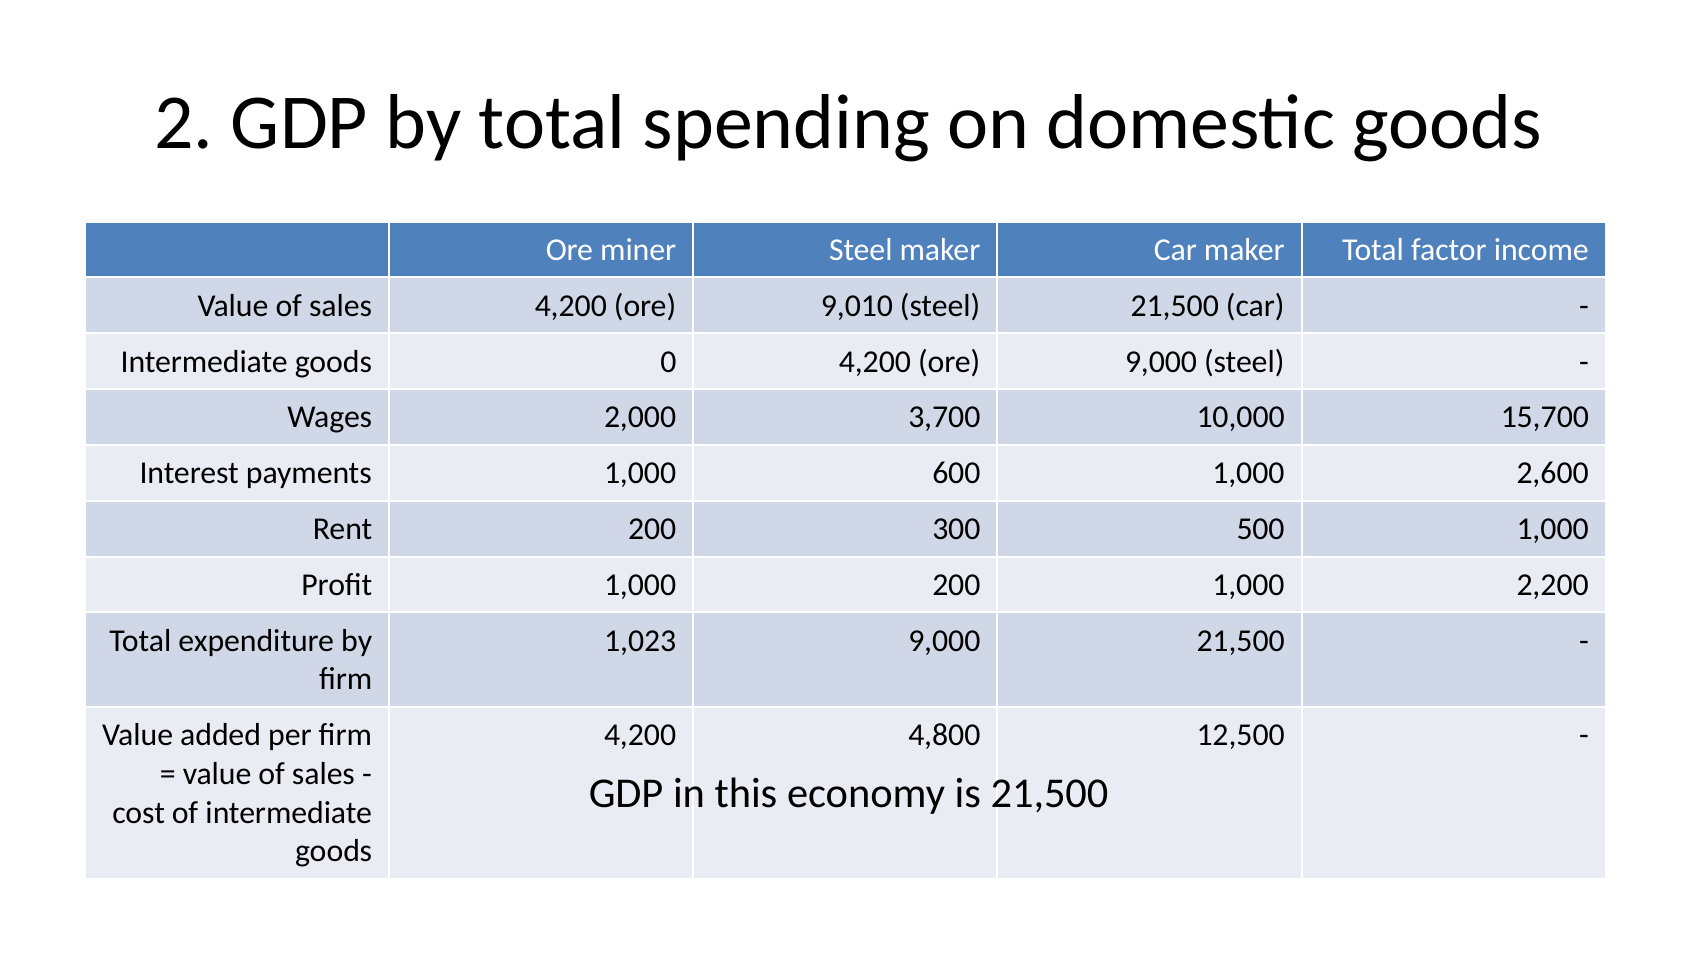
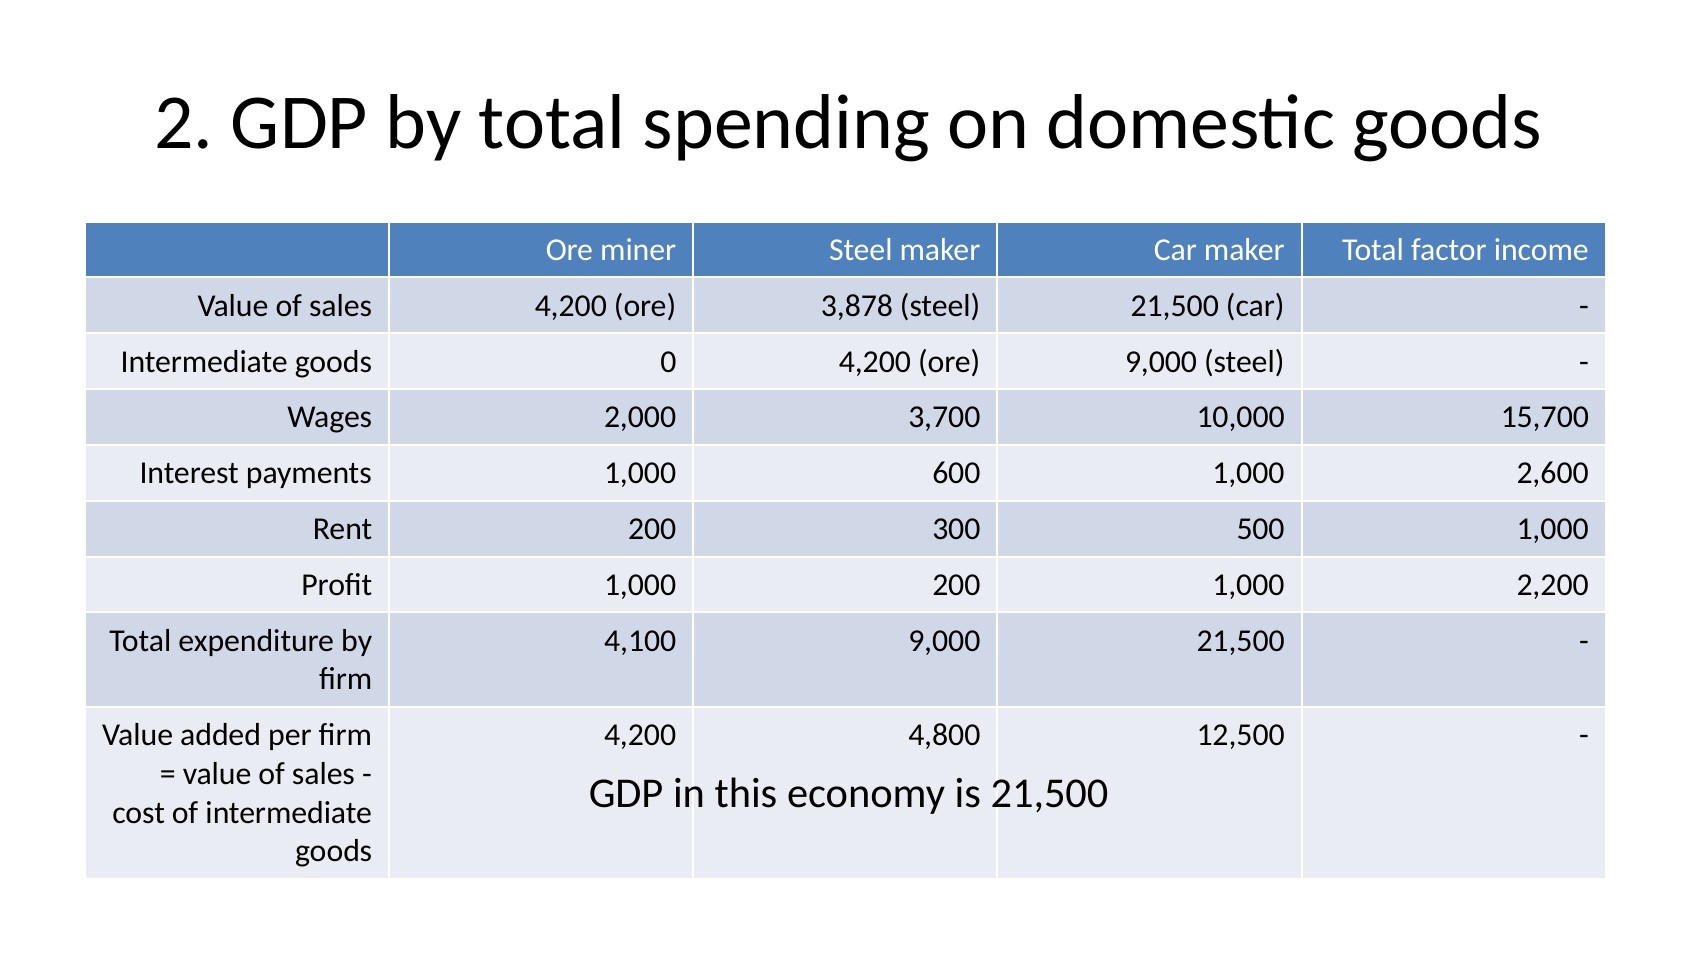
9,010: 9,010 -> 3,878 (857, 306)
1,023: 1,023 -> 4,100 (640, 641)
